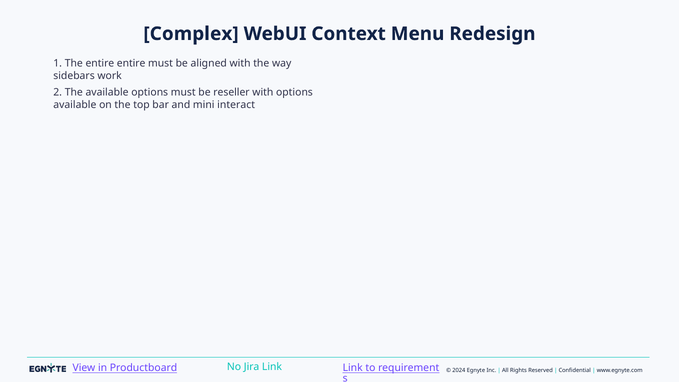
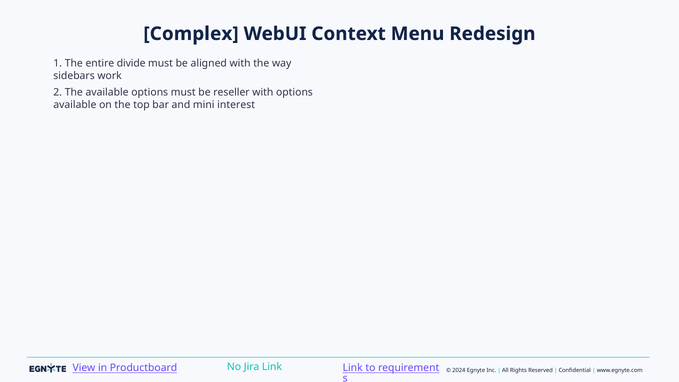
entire entire: entire -> divide (131, 64)
interact: interact -> interest (236, 105)
